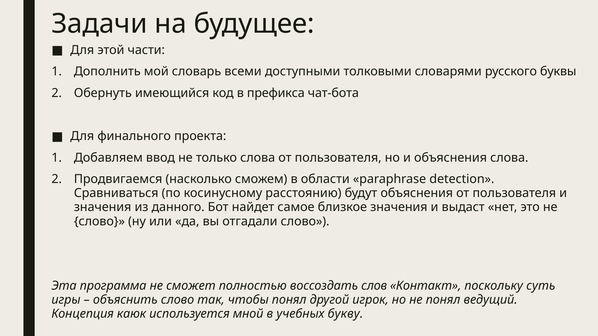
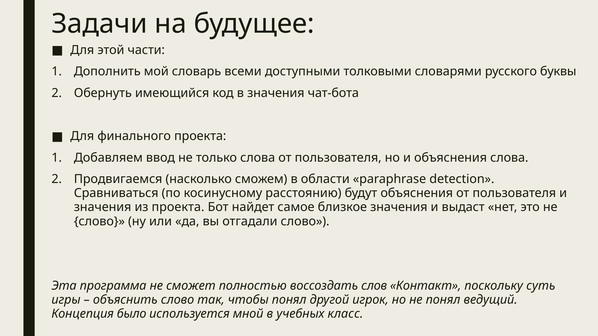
в префикса: префикса -> значения (276, 93)
из данного: данного -> проекта (178, 207)
каюк: каюк -> было (132, 314)
букву: букву -> класс (345, 314)
